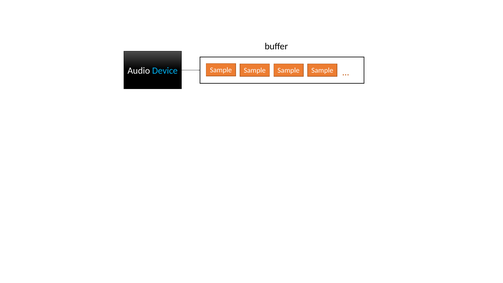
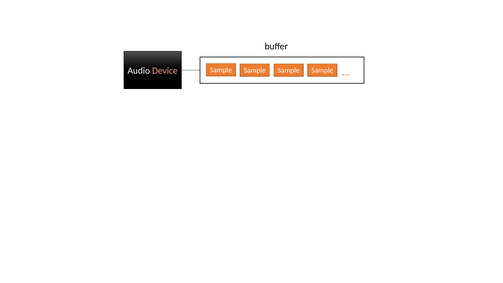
Device colour: light blue -> pink (165, 71)
